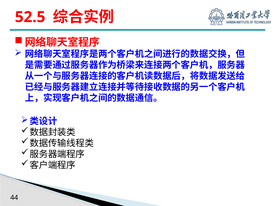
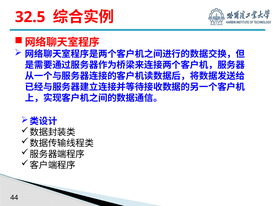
52.5: 52.5 -> 32.5 (30, 17)
